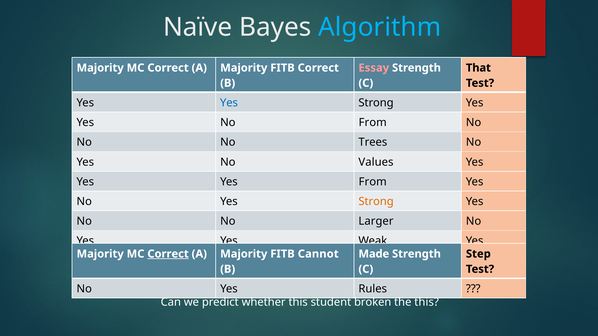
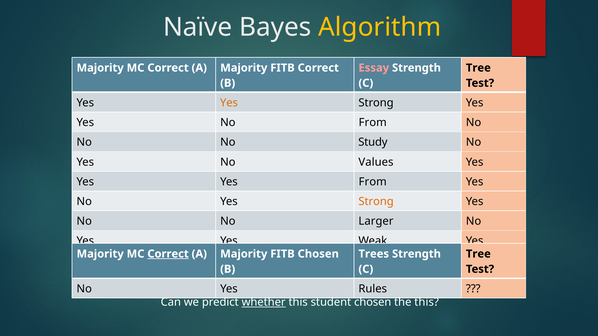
Algorithm colour: light blue -> yellow (380, 27)
That: That -> Tree (478, 68)
Yes colour: blue -> orange (229, 103)
Trees: Trees -> Study (373, 142)
FITB Cannot: Cannot -> Chosen (318, 254)
Made: Made -> Trees (374, 254)
Step: Step -> Tree (478, 254)
whether underline: none -> present (264, 302)
student broken: broken -> chosen (373, 302)
